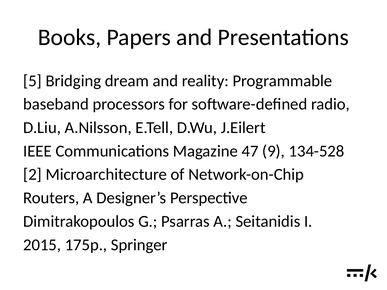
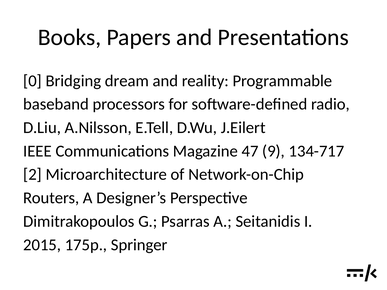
5: 5 -> 0 (33, 81)
134-528: 134-528 -> 134-717 (316, 151)
